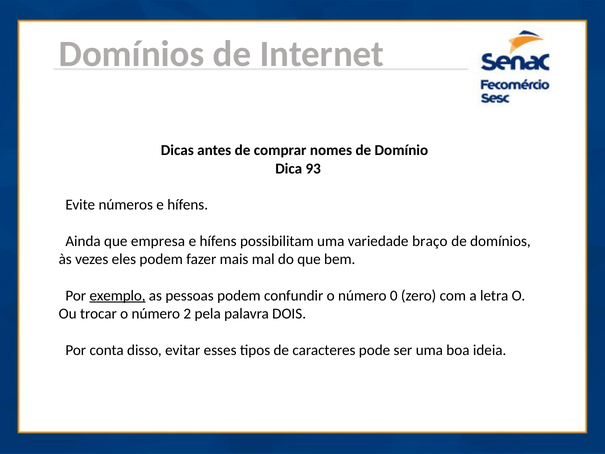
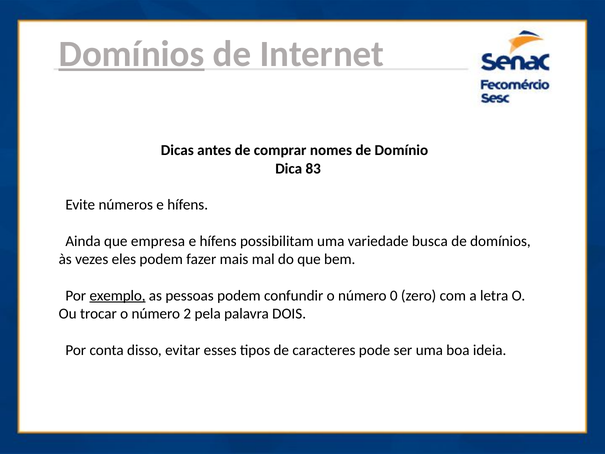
Domínios underline: none -> present (132, 54)
93: 93 -> 83 (313, 168)
braço: braço -> busca (430, 241)
